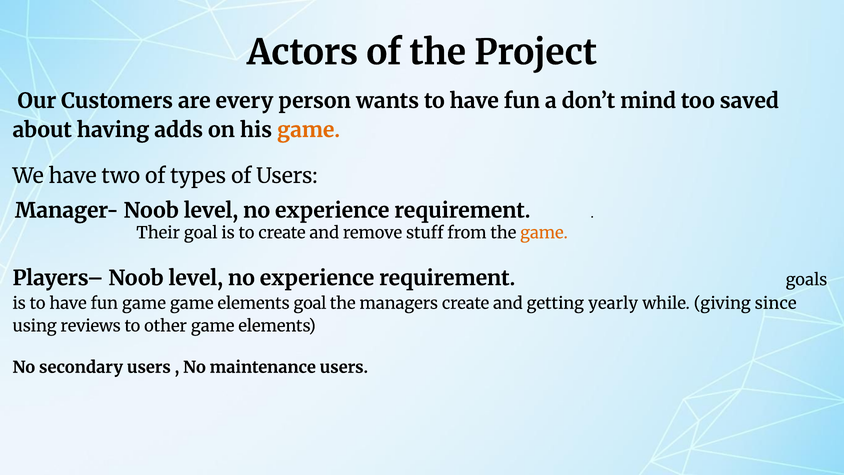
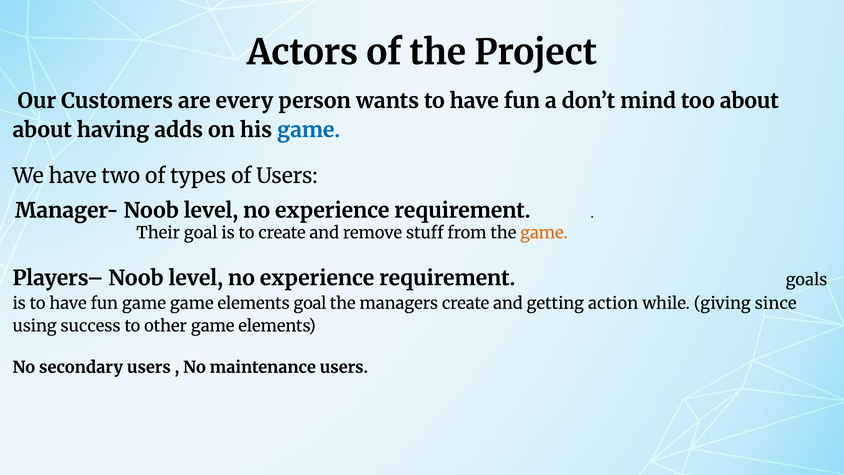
too saved: saved -> about (749, 101)
game colour: orange -> blue (309, 130)
yearly: yearly -> action (613, 303)
reviews: reviews -> success (91, 326)
